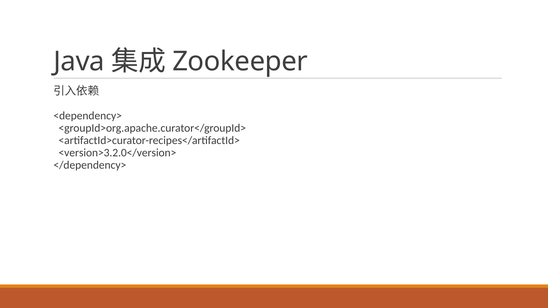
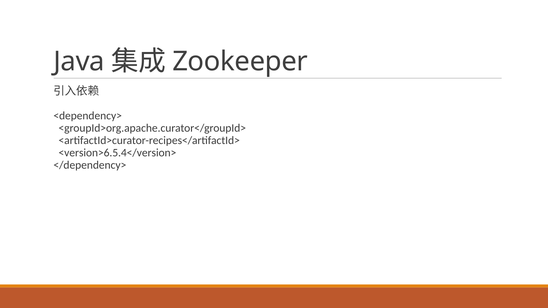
<version>3.2.0</version>: <version>3.2.0</version> -> <version>6.5.4</version> (117, 153)
